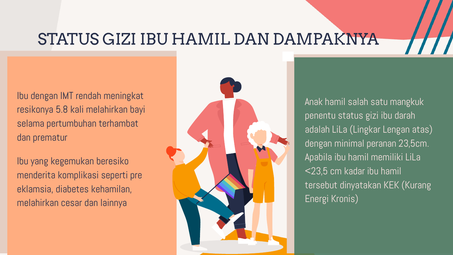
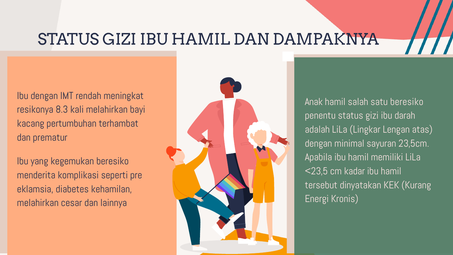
satu mangkuk: mangkuk -> beresiko (407, 102)
5.8: 5.8 -> 8.3 (62, 110)
selama: selama -> kacang (31, 123)
peranan: peranan -> sayuran (381, 143)
